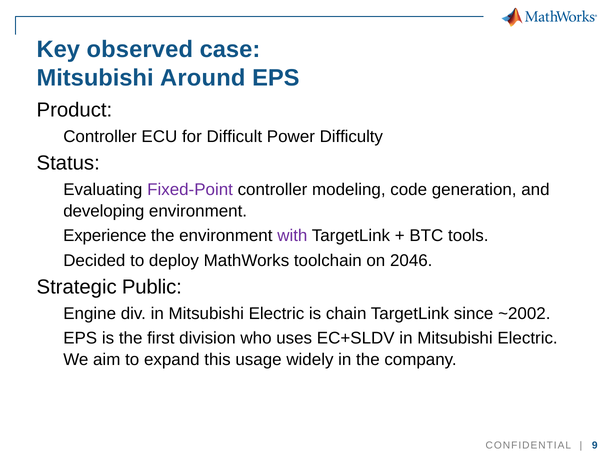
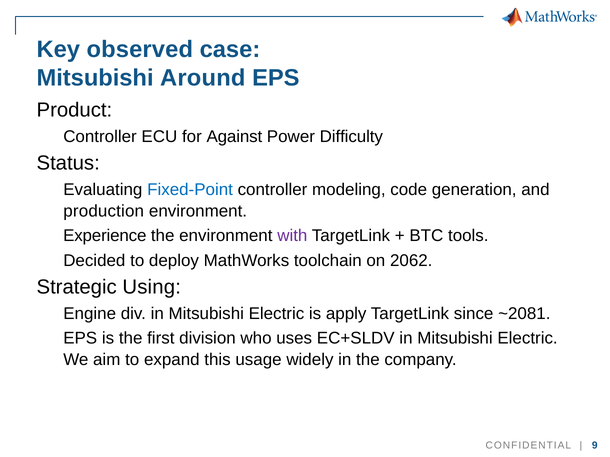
Difficult: Difficult -> Against (234, 137)
Fixed-Point colour: purple -> blue (190, 190)
developing: developing -> production (104, 211)
2046: 2046 -> 2062 (411, 261)
Public: Public -> Using (152, 287)
chain: chain -> apply (346, 314)
~2002: ~2002 -> ~2081 (524, 314)
